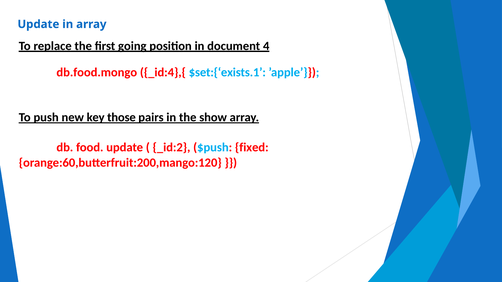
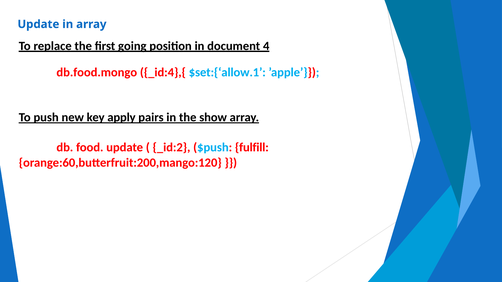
$set:{‘exists.1: $set:{‘exists.1 -> $set:{‘allow.1 (227, 72)
those: those -> apply (121, 118)
fixed: fixed -> fulfill (252, 148)
